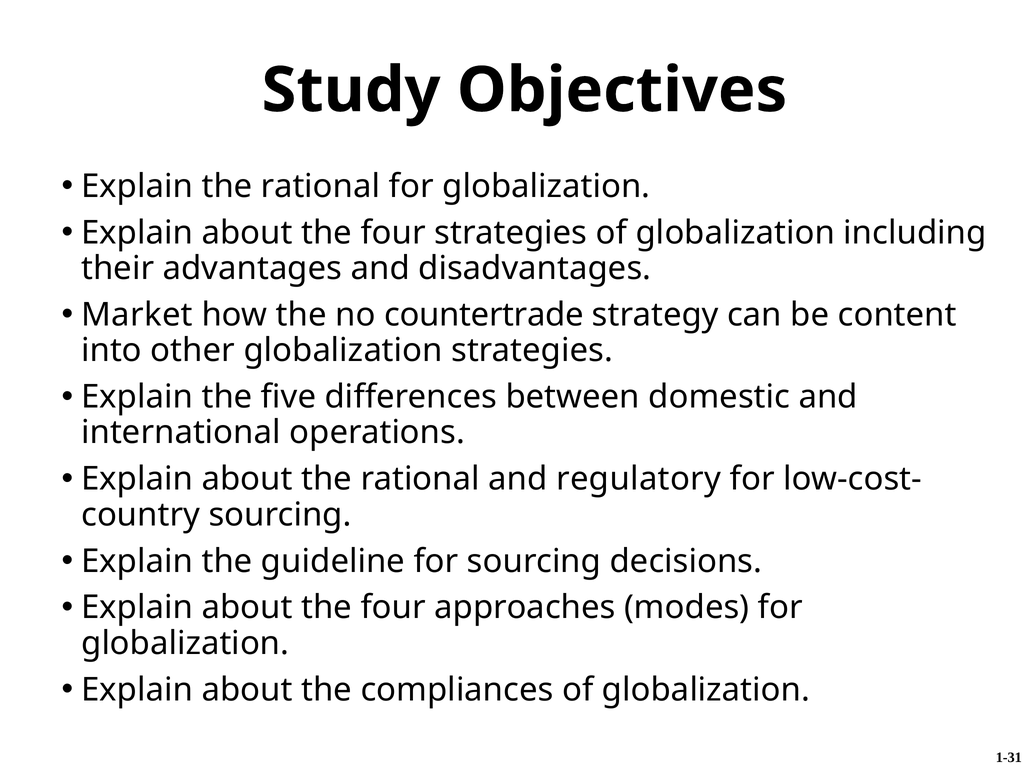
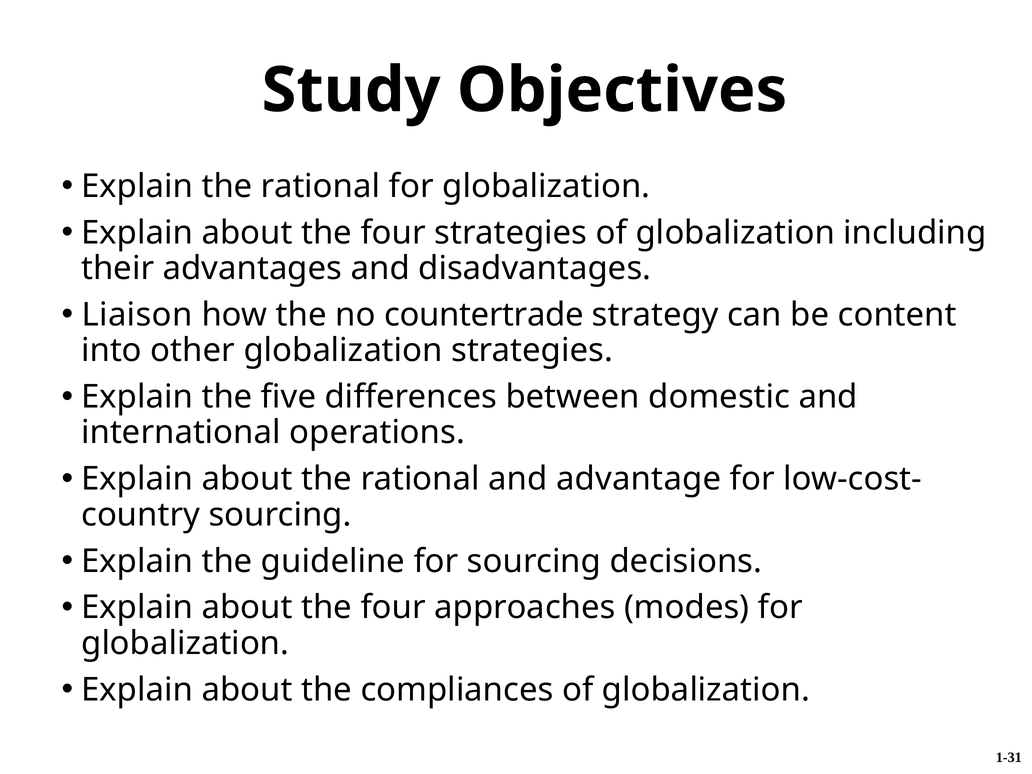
Market: Market -> Liaison (137, 315)
regulatory: regulatory -> advantage (639, 479)
